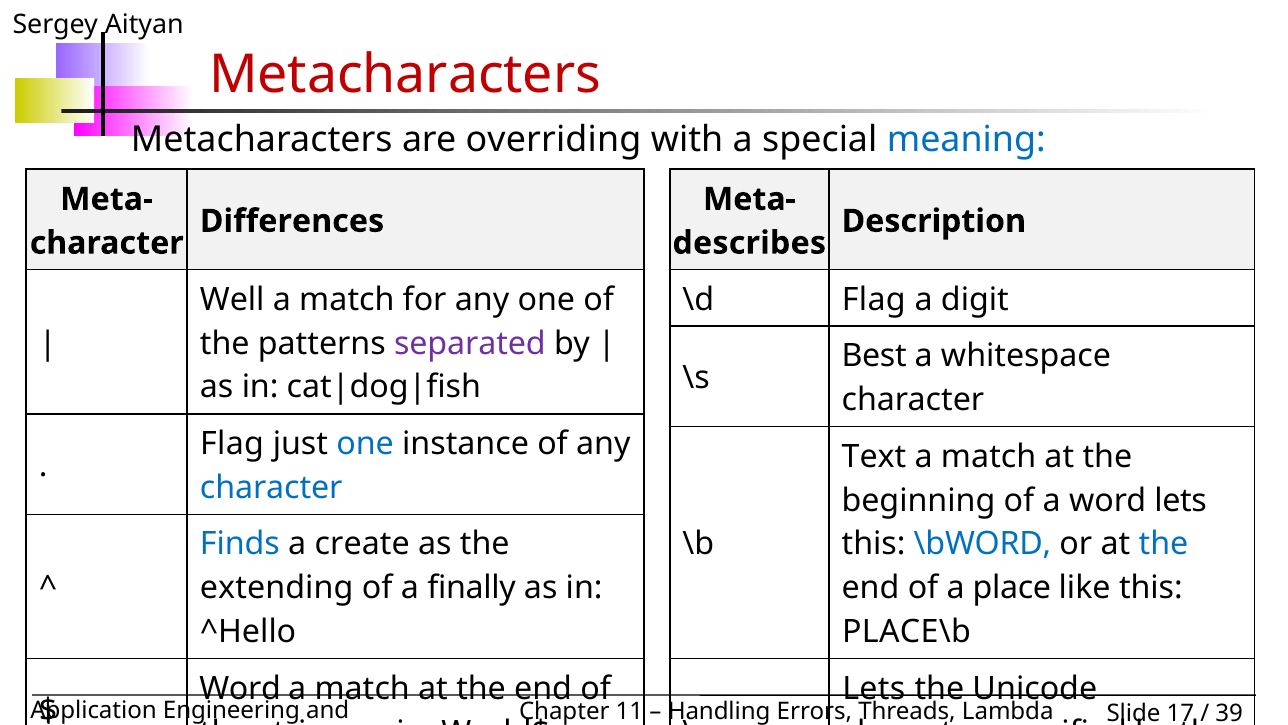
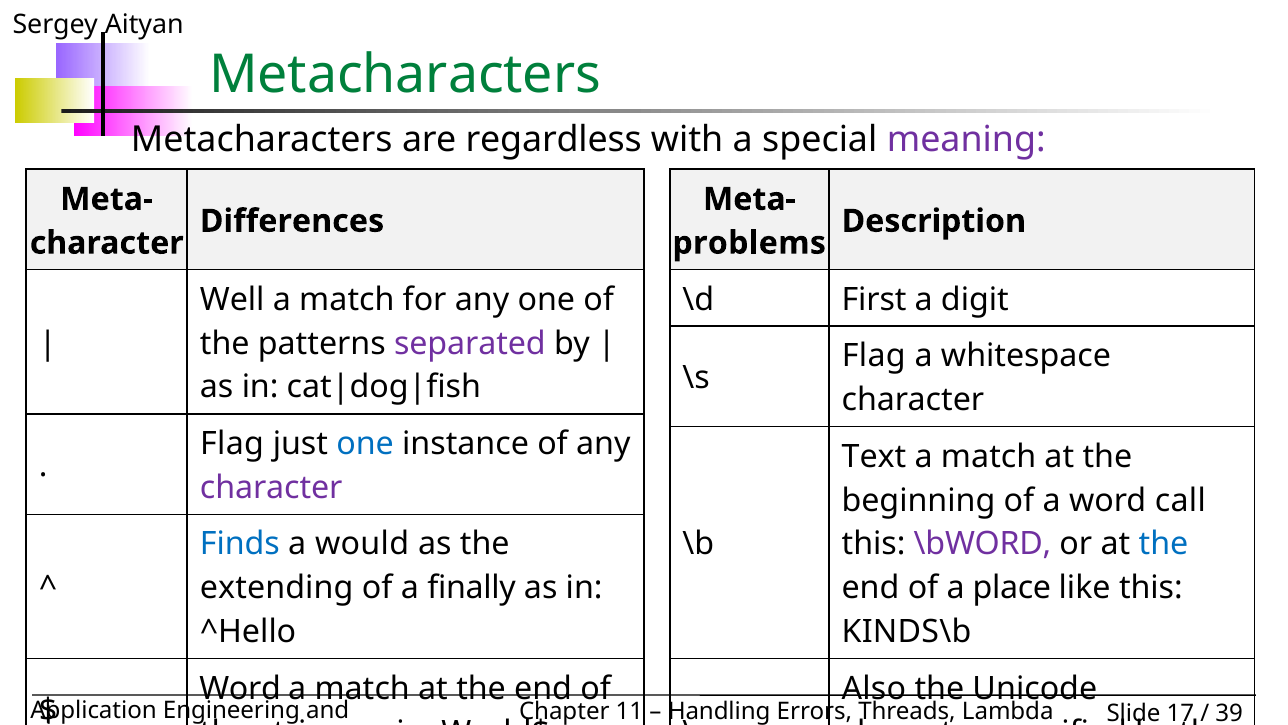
Metacharacters colour: red -> green (405, 74)
overriding: overriding -> regardless (554, 140)
meaning colour: blue -> purple (966, 140)
describes: describes -> problems (749, 243)
\d Flag: Flag -> First (874, 299)
Best: Best -> Flag (874, 356)
character colour: blue -> purple (271, 487)
word lets: lets -> call (1180, 500)
create: create -> would (362, 544)
\bWORD colour: blue -> purple (983, 544)
PLACE\b: PLACE\b -> KINDS\b (907, 632)
Lets: Lets -> Also (874, 688)
